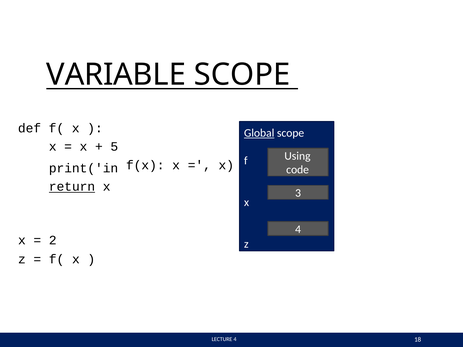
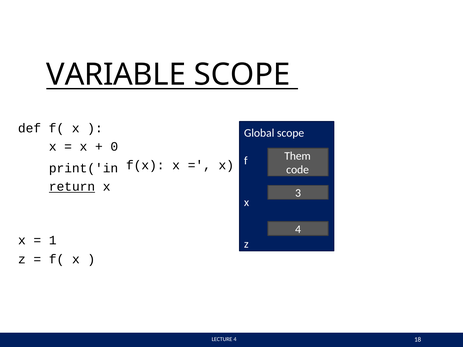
Global underline: present -> none (259, 133)
5: 5 -> 0 (114, 147)
Using: Using -> Them (298, 156)
2: 2 -> 1 (53, 240)
